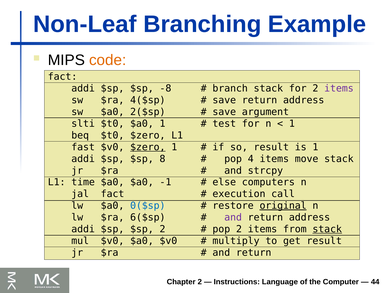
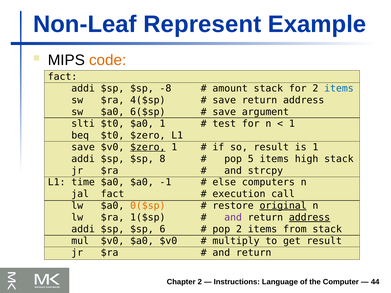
Branching: Branching -> Represent (202, 24)
branch: branch -> amount (230, 89)
items colour: purple -> blue (339, 89)
2($sp: 2($sp -> 6($sp (148, 112)
fast: fast -> save (83, 147)
4: 4 -> 5 (251, 159)
move: move -> high (307, 159)
0($sp colour: blue -> orange (148, 206)
6($sp: 6($sp -> 1($sp (148, 218)
address underline: none -> present (310, 218)
$sp 2: 2 -> 6 (162, 229)
stack underline: present -> none (327, 229)
